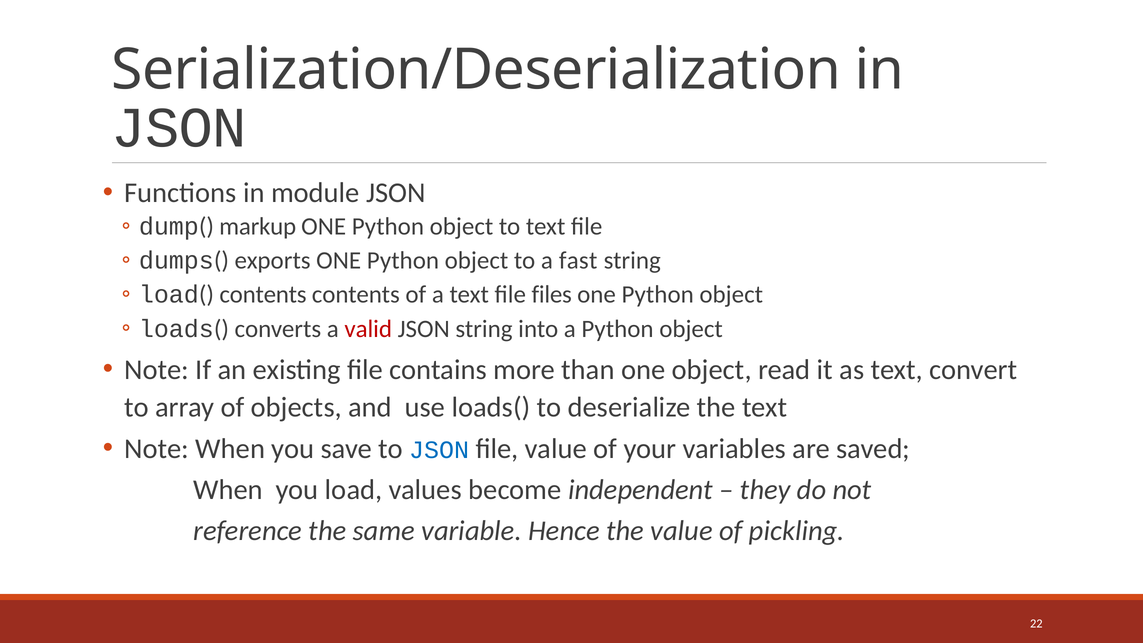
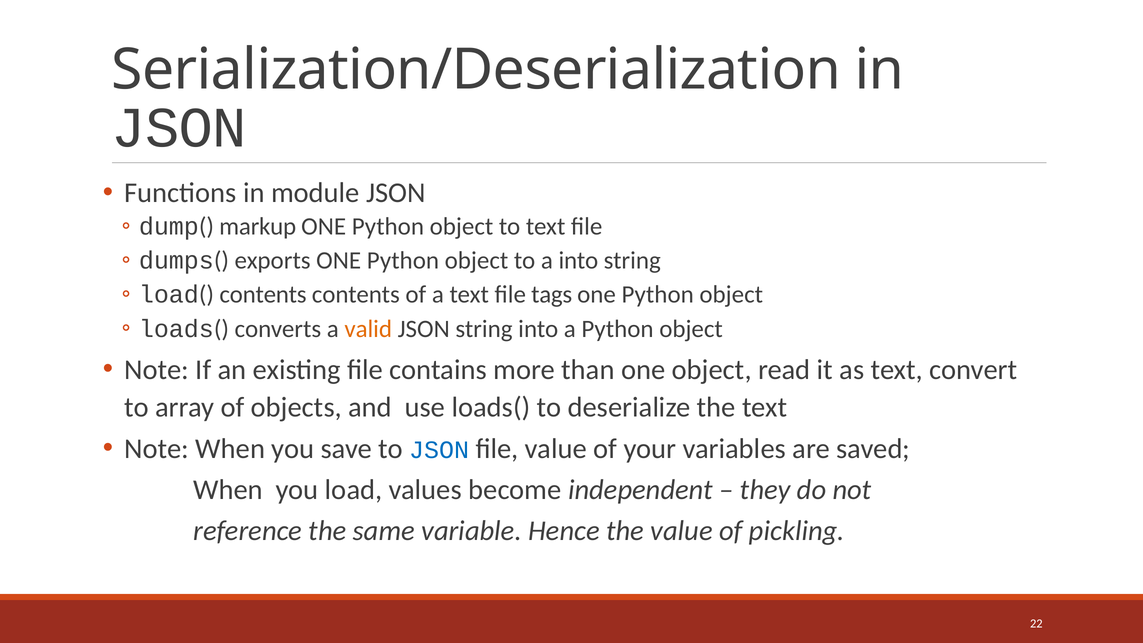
a fast: fast -> into (578, 260)
files: files -> tags (552, 295)
valid colour: red -> orange (368, 329)
